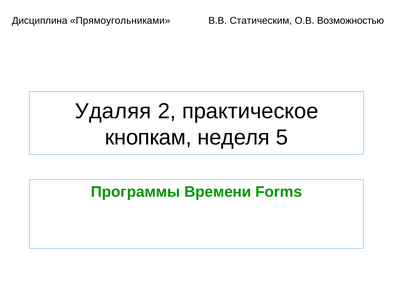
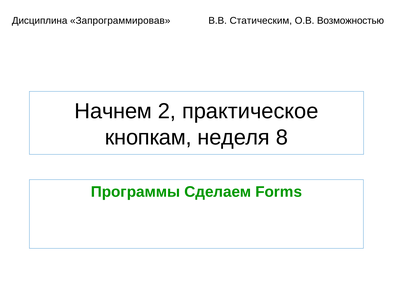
Прямоугольниками: Прямоугольниками -> Запрограммировав (120, 21)
Удаляя: Удаляя -> Начнем (113, 112)
5: 5 -> 8 (282, 138)
Времени: Времени -> Сделаем (218, 192)
